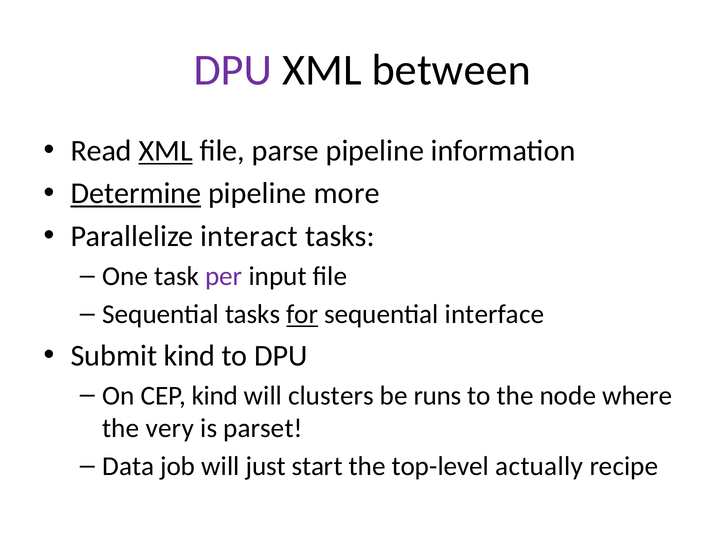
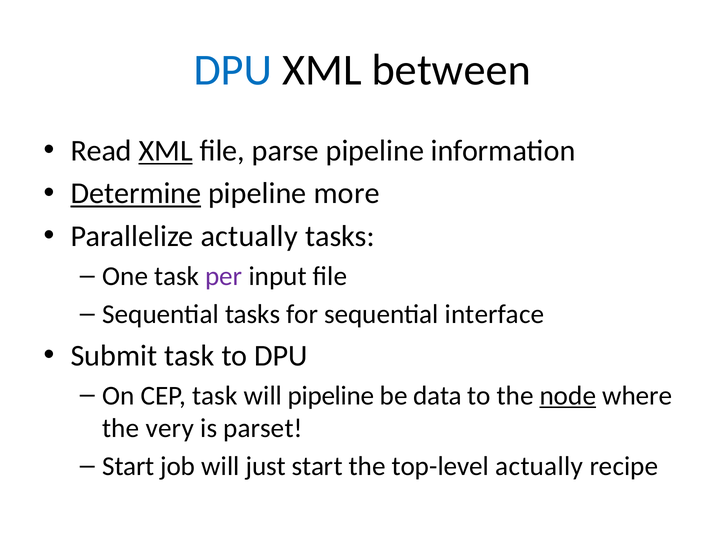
DPU colour: purple -> blue (233, 70)
Parallelize interact: interact -> actually (249, 236)
for underline: present -> none (302, 314)
Submit kind: kind -> task (189, 355)
CEP kind: kind -> task (215, 395)
will clusters: clusters -> pipeline (331, 395)
runs: runs -> data (438, 395)
node underline: none -> present (568, 395)
Data: Data -> Start (128, 466)
